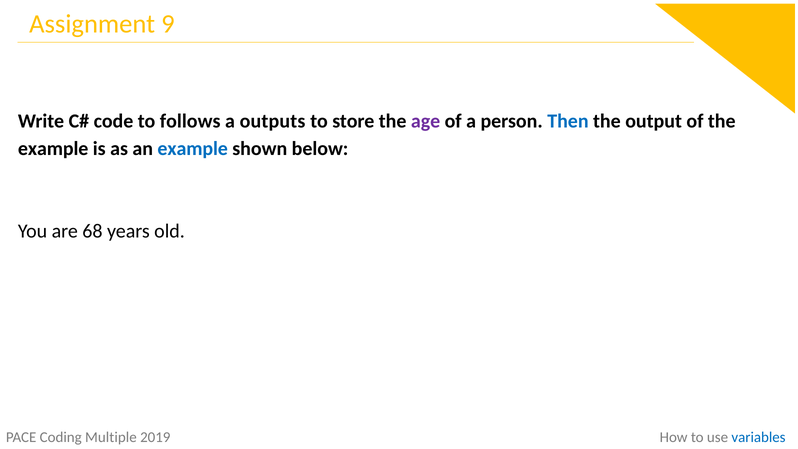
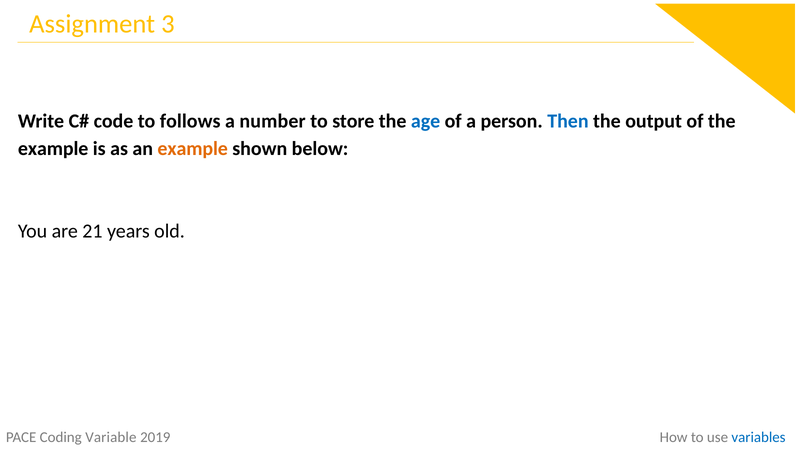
9: 9 -> 3 (168, 24)
outputs: outputs -> number (273, 121)
age colour: purple -> blue (426, 121)
example colour: blue -> orange (193, 149)
68: 68 -> 21 (92, 231)
Multiple: Multiple -> Variable (111, 437)
